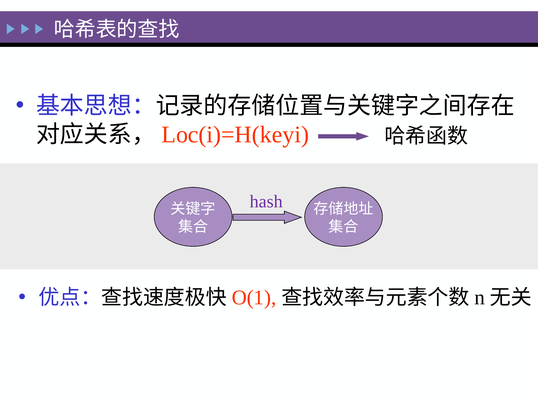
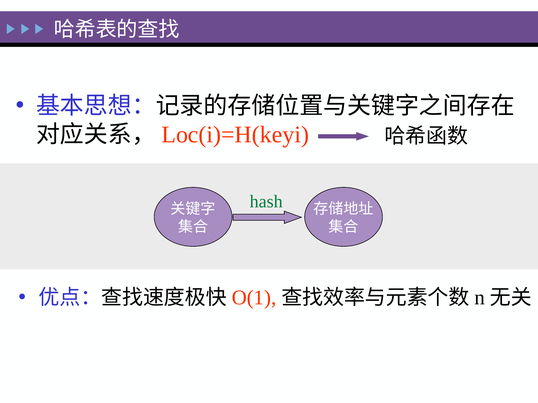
hash colour: purple -> green (266, 202)
